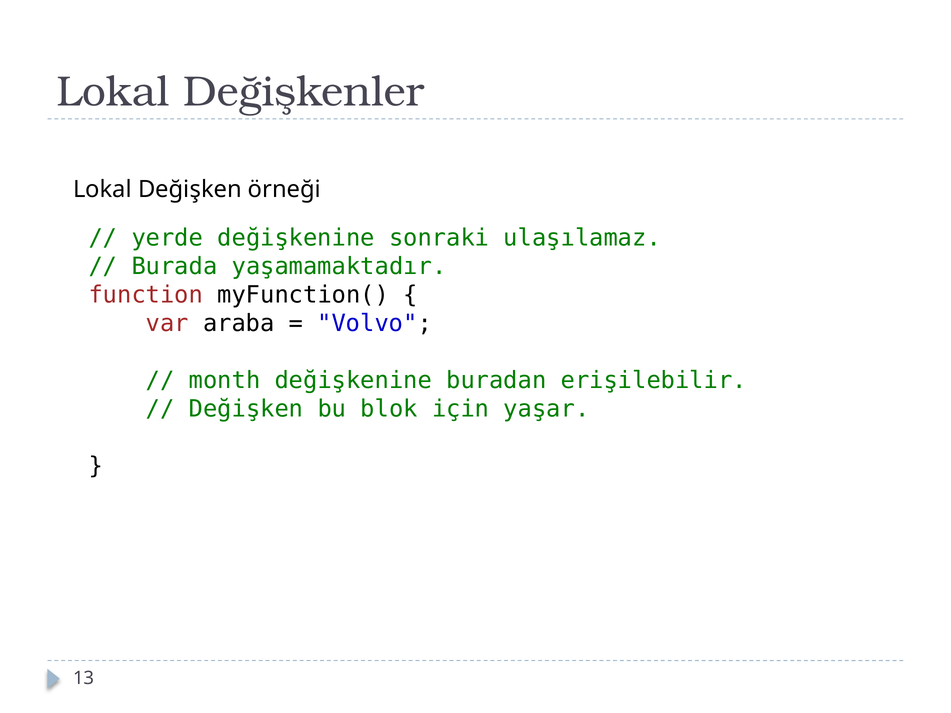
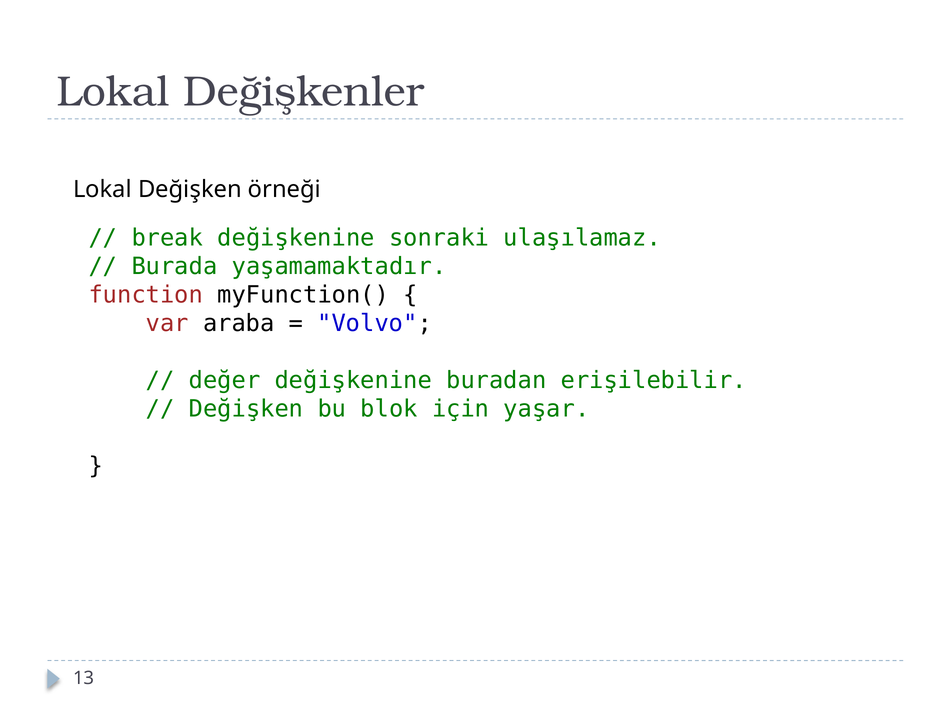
yerde: yerde -> break (167, 238)
month: month -> değer (225, 381)
